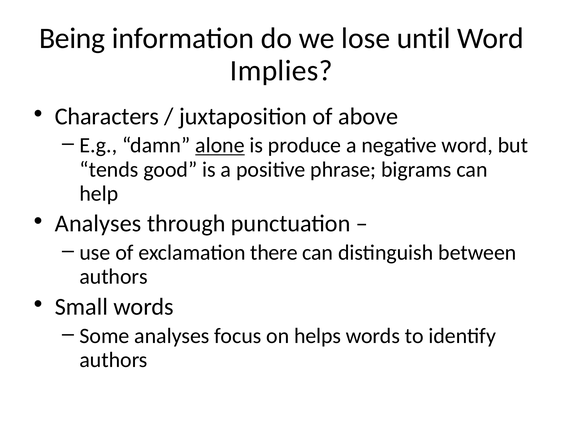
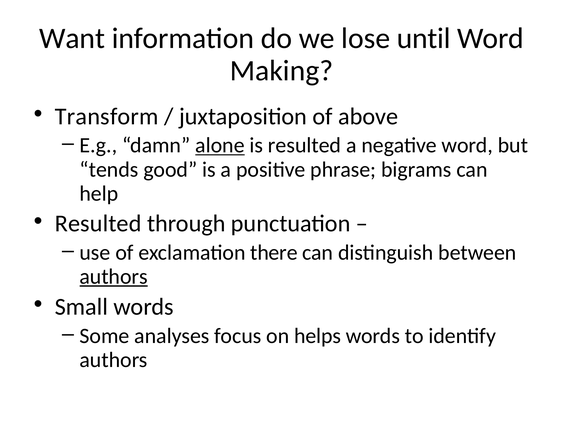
Being: Being -> Want (72, 38)
Implies: Implies -> Making (281, 71)
Characters: Characters -> Transform (107, 116)
is produce: produce -> resulted (305, 146)
Analyses: Analyses -> Resulted (98, 224)
authors underline: none -> present (114, 277)
